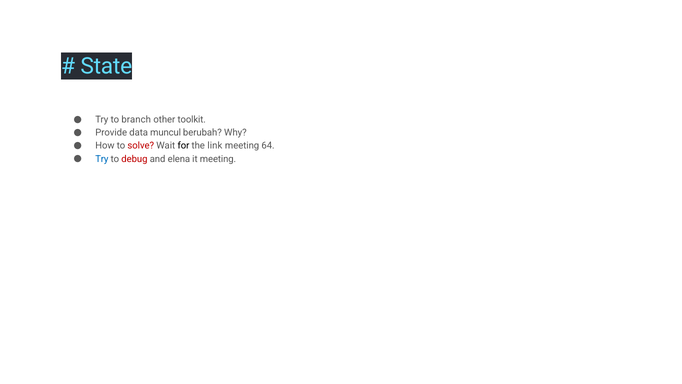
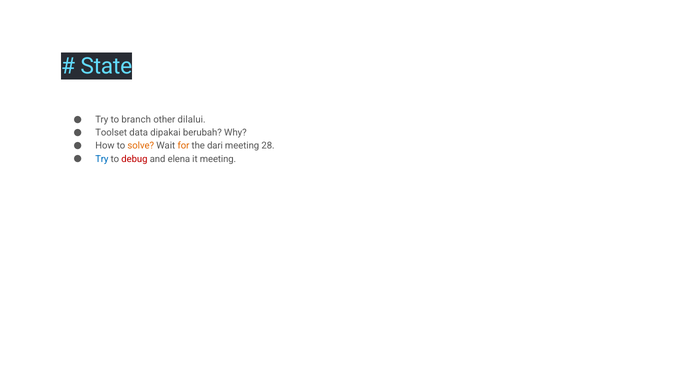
toolkit: toolkit -> dilalui (192, 120)
Provide: Provide -> Toolset (111, 133)
muncul: muncul -> dipakai (166, 133)
solve colour: red -> orange (141, 146)
for colour: black -> orange (183, 146)
link: link -> dari (215, 146)
64: 64 -> 28 (268, 146)
